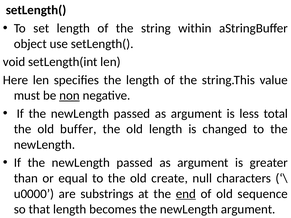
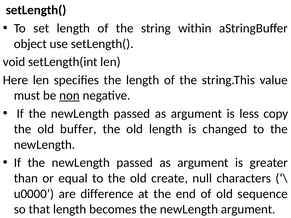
total: total -> copy (276, 114)
substrings: substrings -> difference (107, 194)
end underline: present -> none (186, 194)
